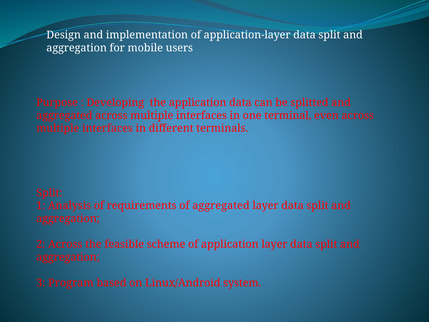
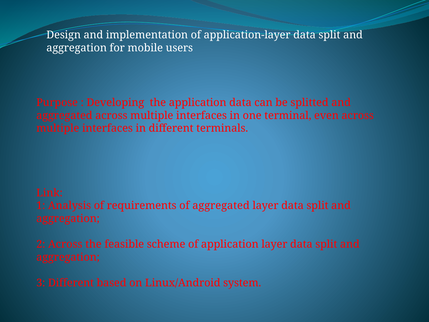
Split: Split -> Link (49, 193)
3 Program: Program -> Different (71, 283)
